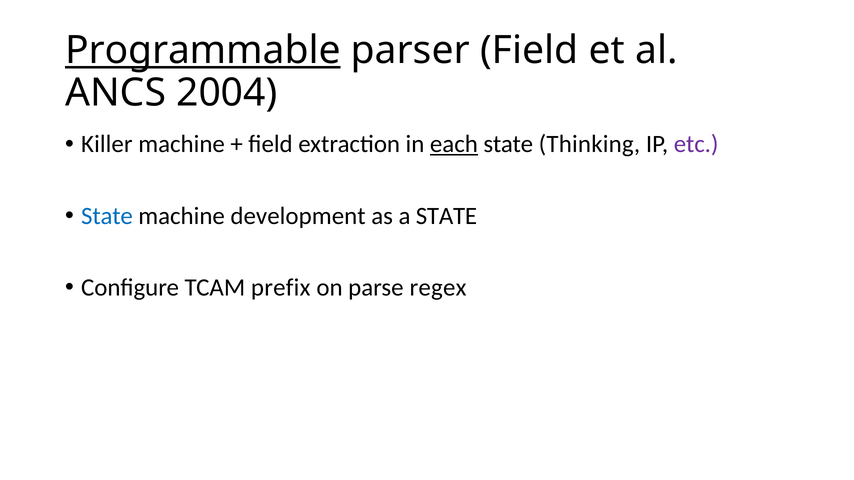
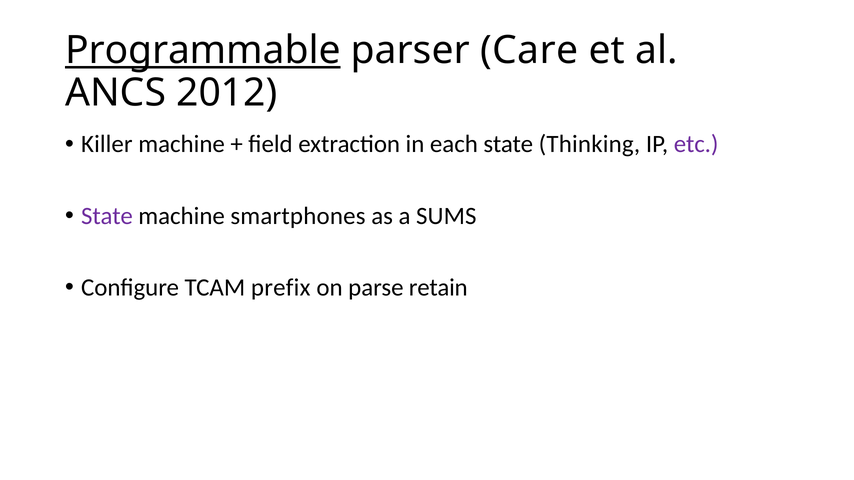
parser Field: Field -> Care (529, 51)
2004: 2004 -> 2012 (227, 93)
each underline: present -> none (454, 144)
State colour: blue -> purple (107, 216)
development: development -> smartphones (298, 216)
a STATE: STATE -> SUMS (446, 216)
regex: regex -> retain (438, 288)
